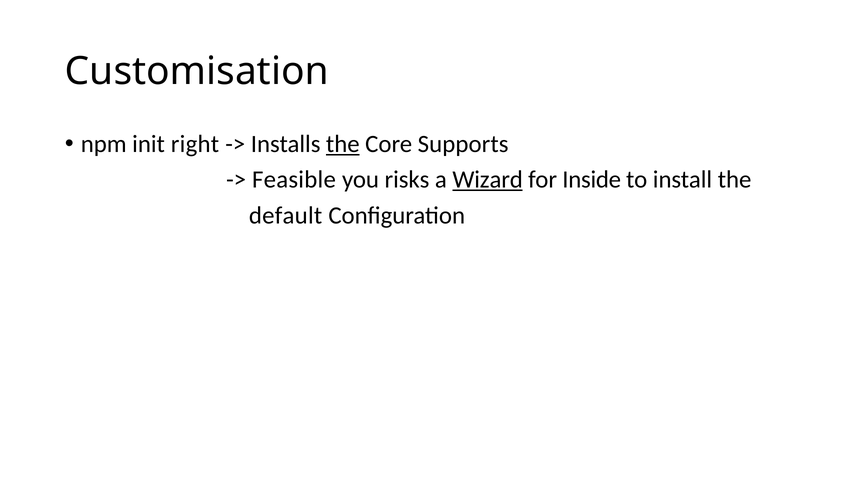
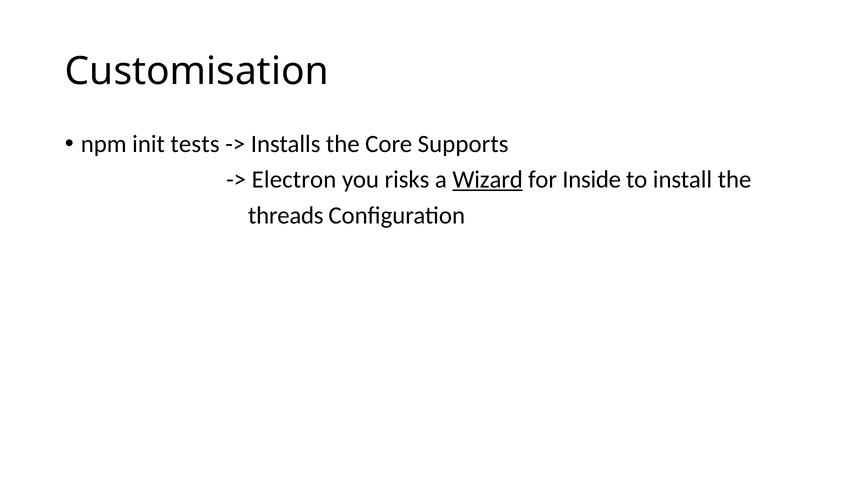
right: right -> tests (195, 144)
the underline: present -> none (343, 144)
Feasible: Feasible -> Electron (294, 180)
default: default -> threads (286, 215)
